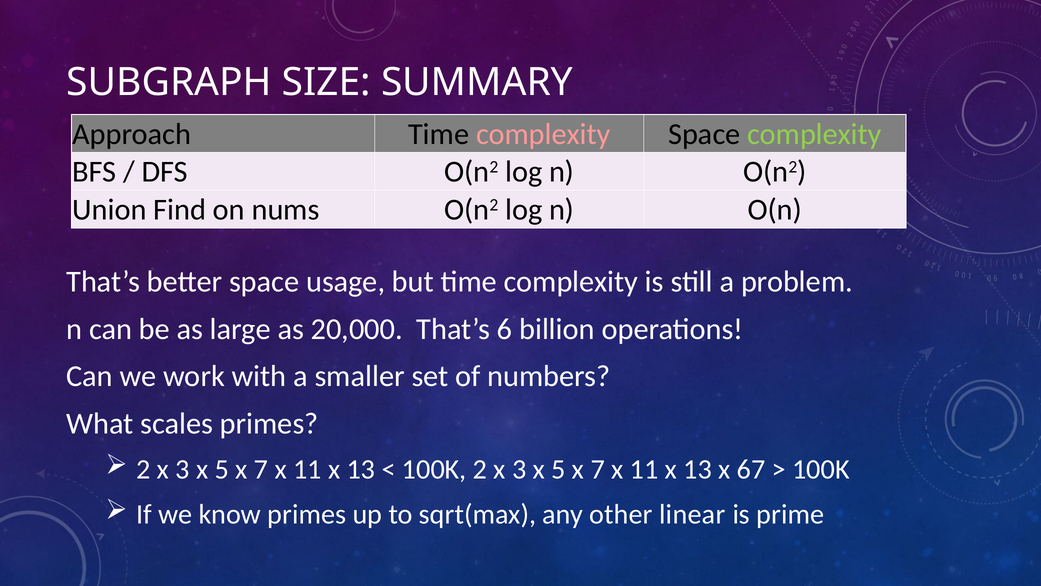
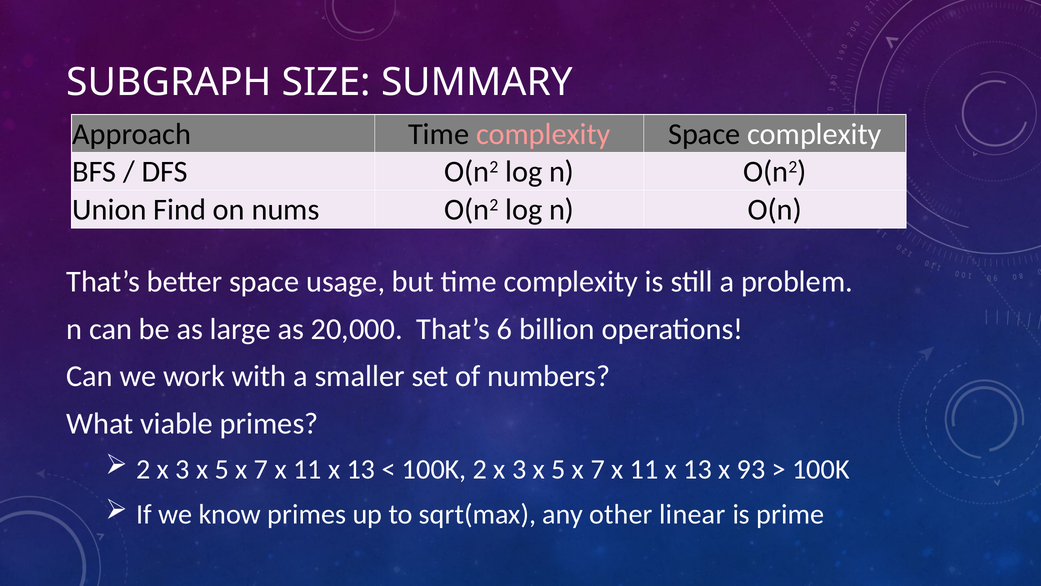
complexity colour: light green -> white (814, 134)
scales: scales -> viable (177, 423)
67: 67 -> 93 (751, 469)
